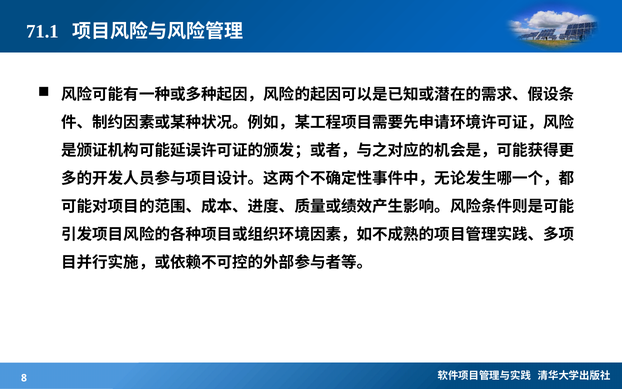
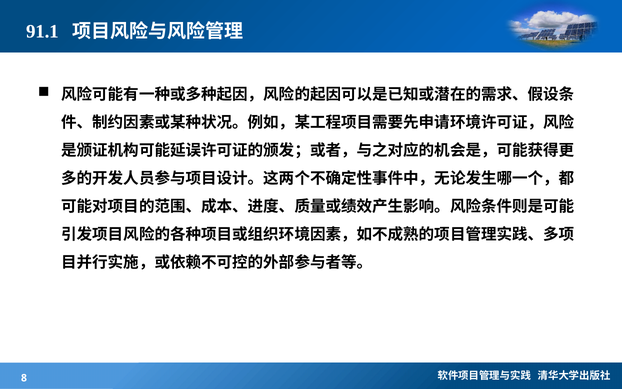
71.1: 71.1 -> 91.1 (42, 32)
